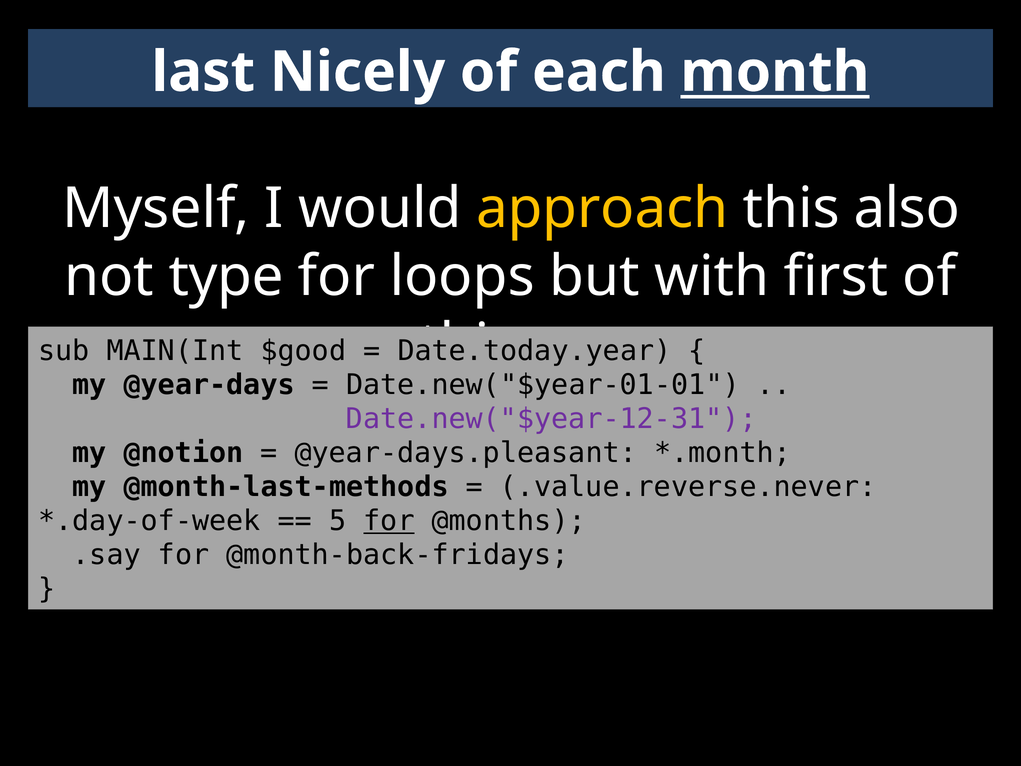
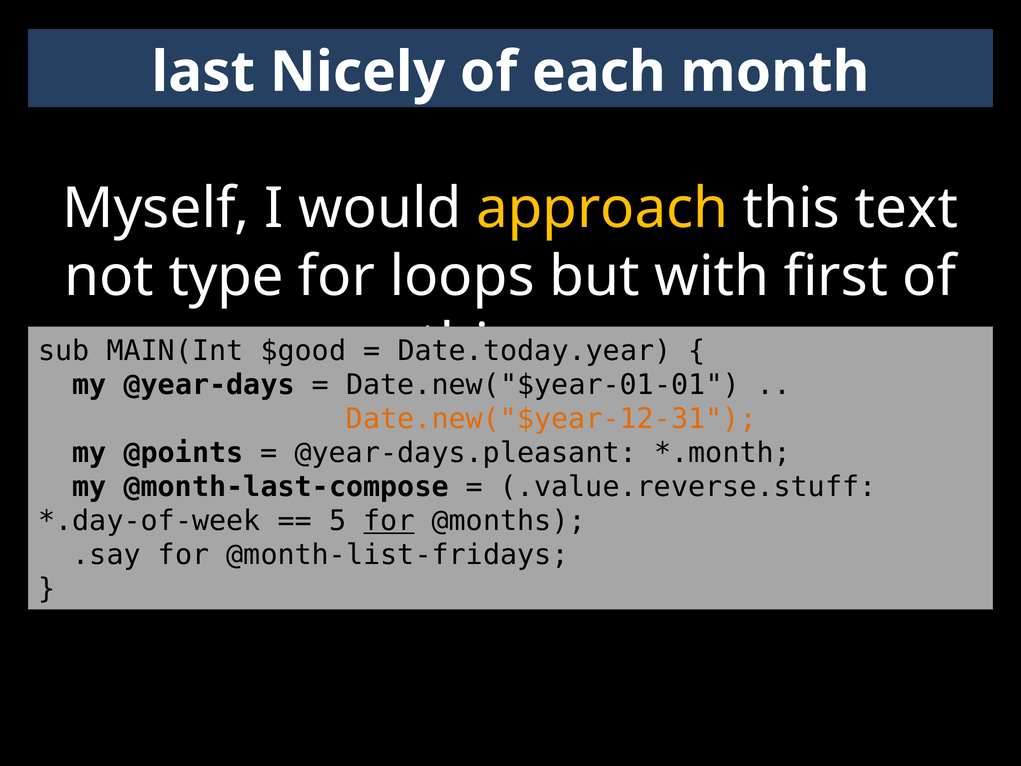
month underline: present -> none (775, 72)
also: also -> text (906, 208)
Date.new("$year-12-31 colour: purple -> orange (551, 419)
@notion: @notion -> @points (183, 453)
@month-last-methods: @month-last-methods -> @month-last-compose (286, 487)
.value.reverse.never: .value.reverse.never -> .value.reverse.stuff (688, 487)
@month-back-fridays: @month-back-fridays -> @month-list-fridays (397, 555)
